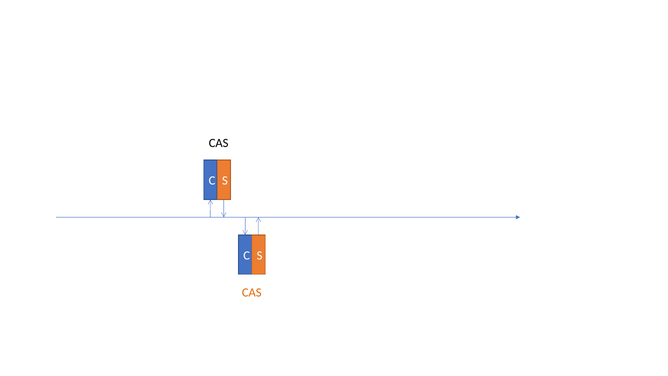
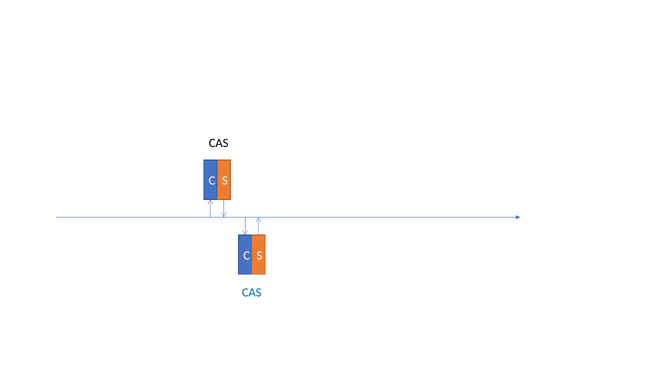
CAS colour: orange -> blue (252, 293)
